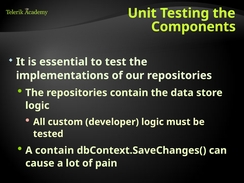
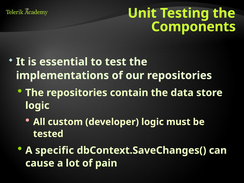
A contain: contain -> specific (55, 150)
